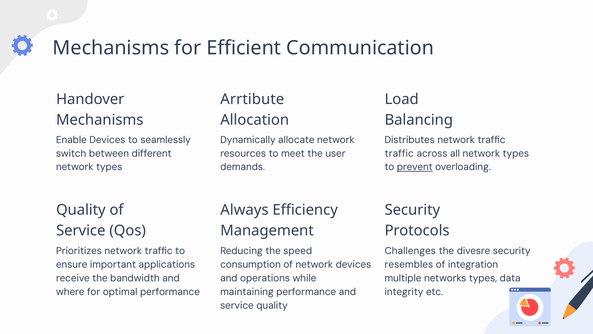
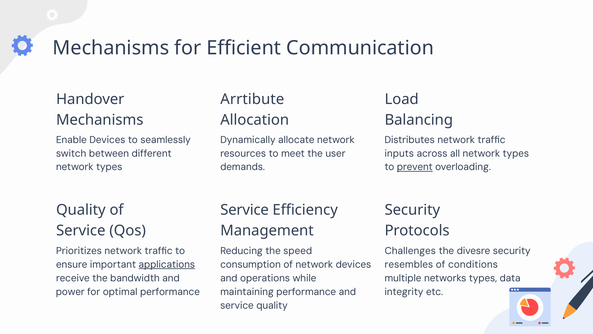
traffic: traffic -> inputs (399, 153)
Always: Always -> Service (245, 210)
applications underline: none -> present (167, 264)
integration: integration -> conditions (473, 264)
where: where -> power (70, 291)
